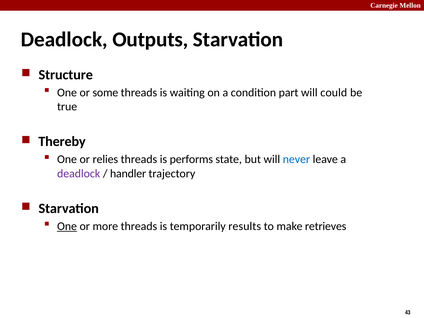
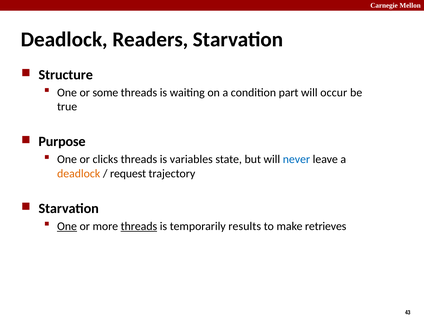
Outputs: Outputs -> Readers (150, 39)
could: could -> occur (334, 92)
Thereby: Thereby -> Purpose (62, 142)
relies: relies -> clicks (105, 159)
performs: performs -> variables (191, 159)
deadlock colour: purple -> orange (79, 174)
handler: handler -> request (128, 174)
threads underline: none -> present (139, 226)
